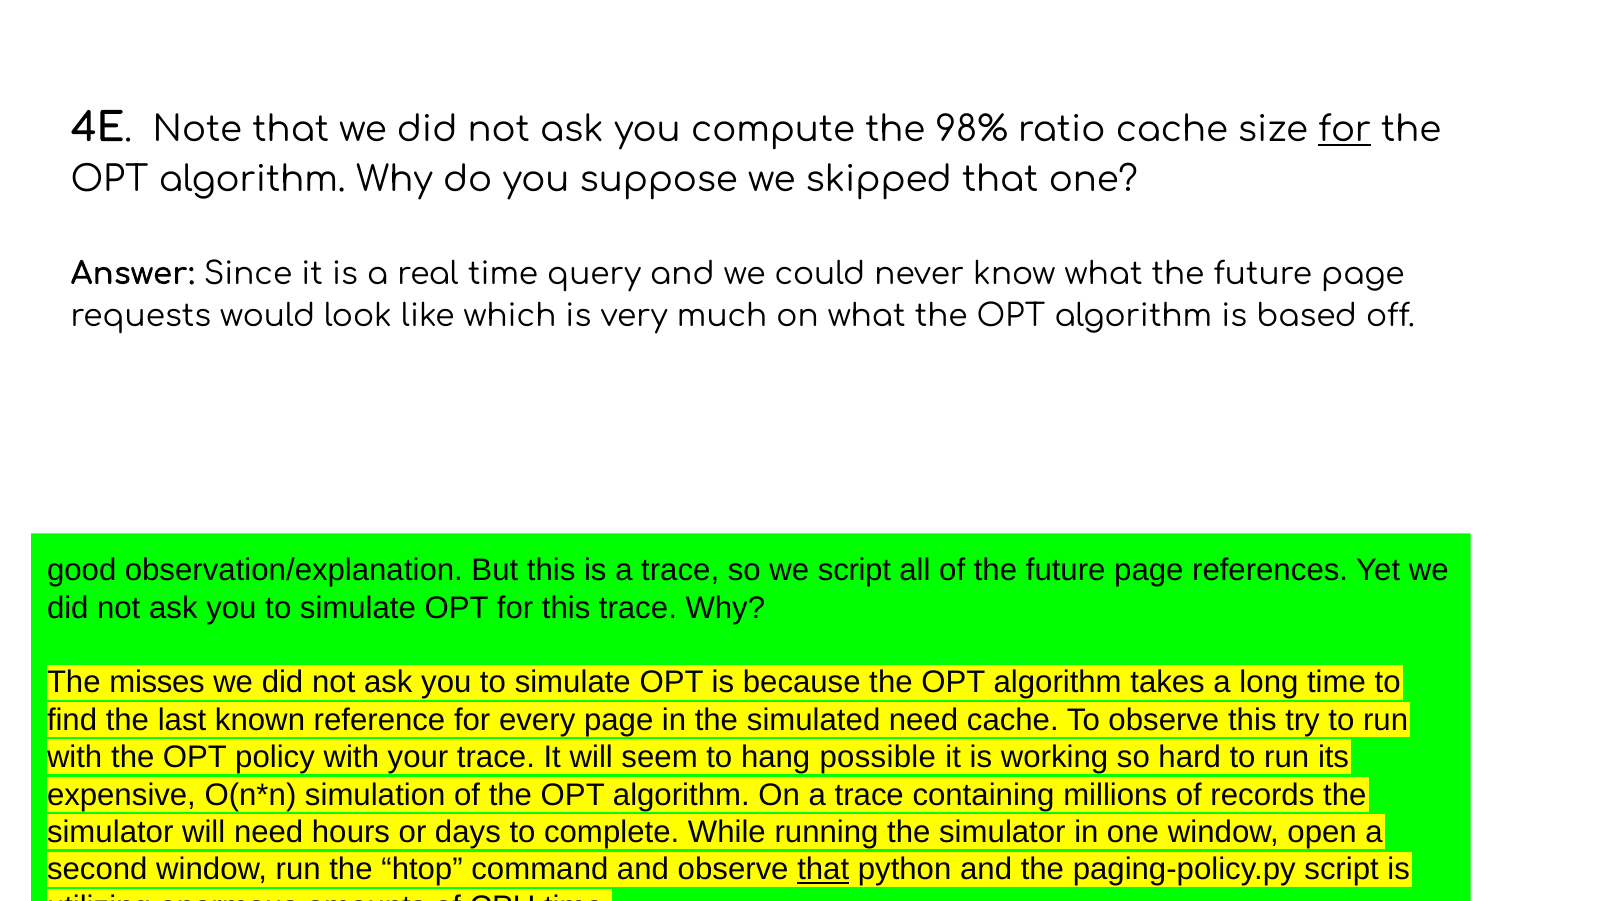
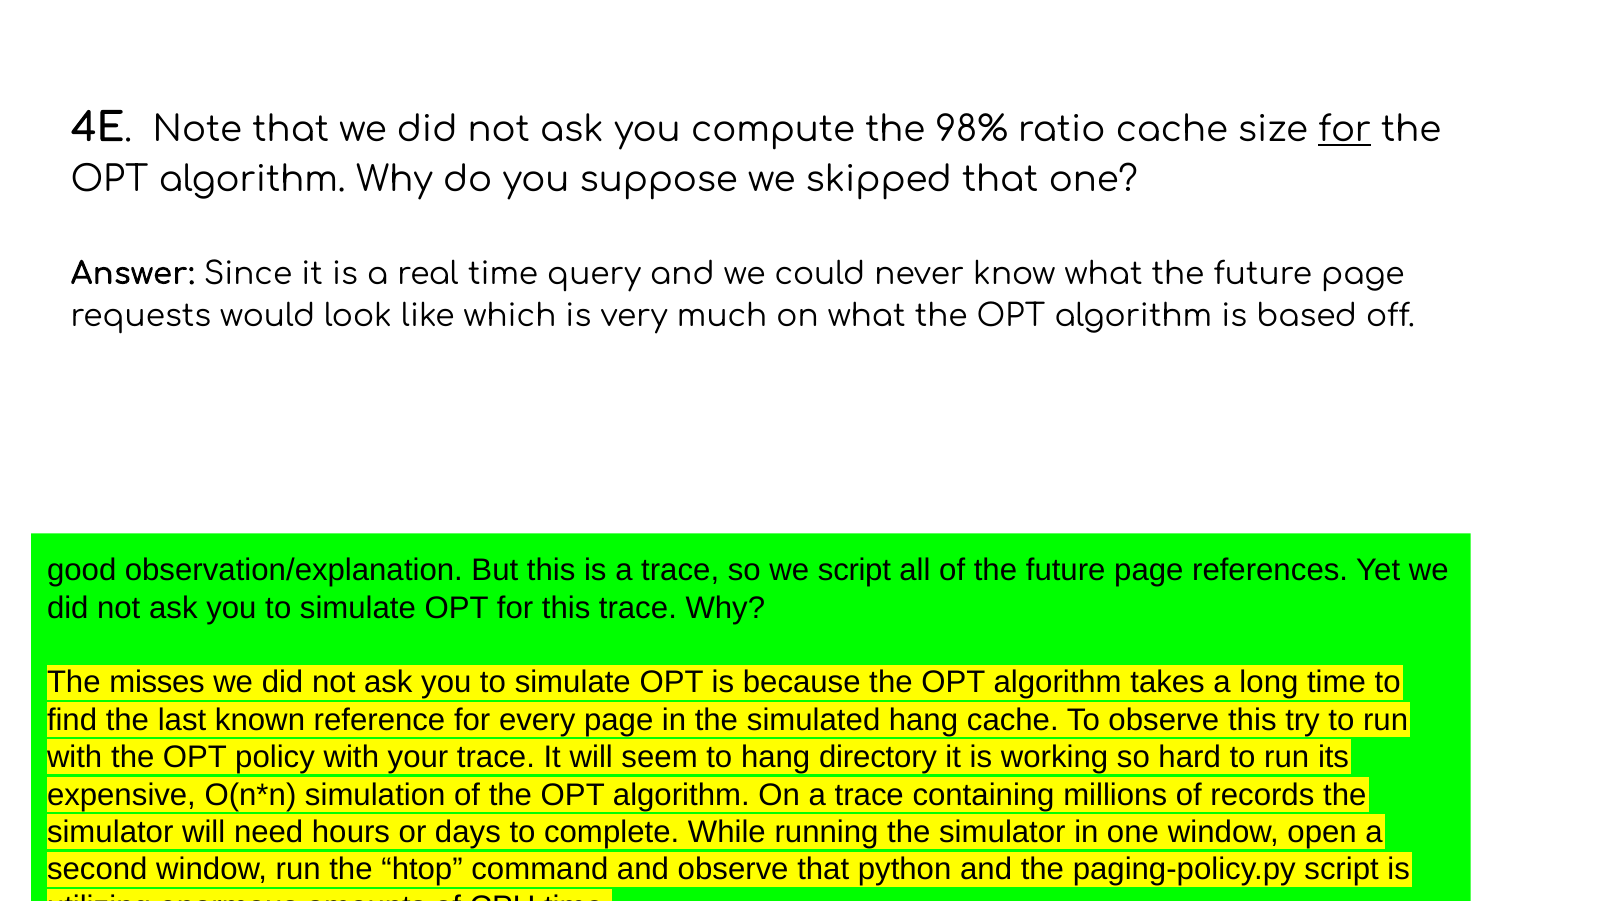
simulated need: need -> hang (923, 720)
possible: possible -> directory (878, 757)
that underline: present -> none (823, 869)
